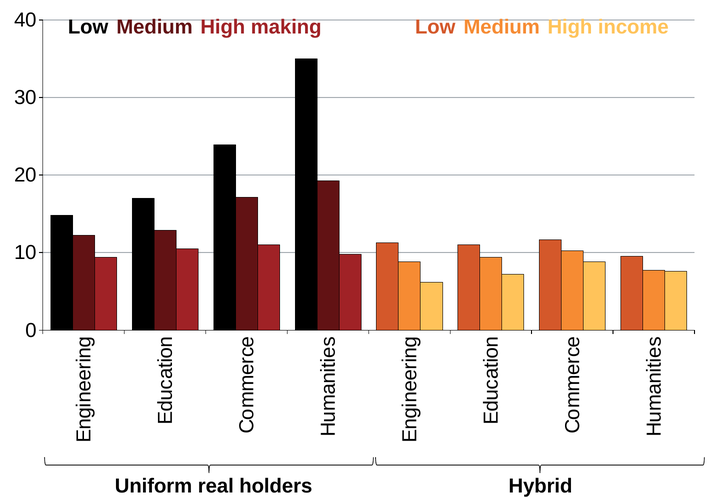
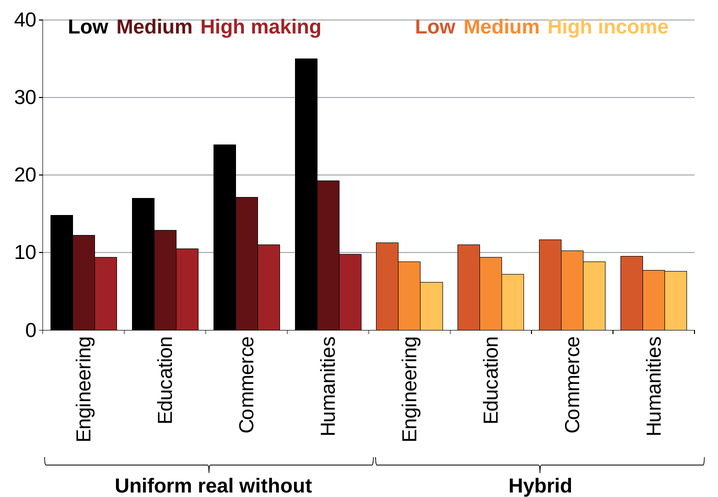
holders: holders -> without (276, 486)
